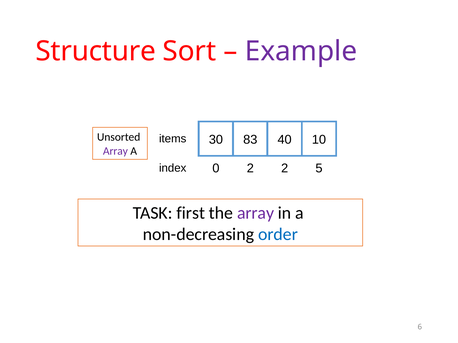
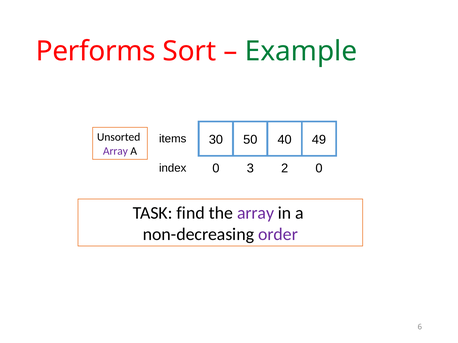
Structure: Structure -> Performs (96, 51)
Example colour: purple -> green (301, 51)
83: 83 -> 50 (250, 140)
10: 10 -> 49 (319, 140)
0 2: 2 -> 3 (250, 168)
2 5: 5 -> 0 (319, 168)
first: first -> find (191, 213)
order colour: blue -> purple (278, 235)
